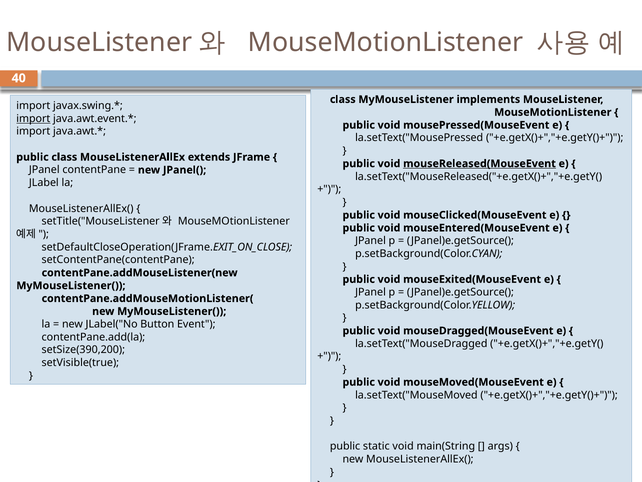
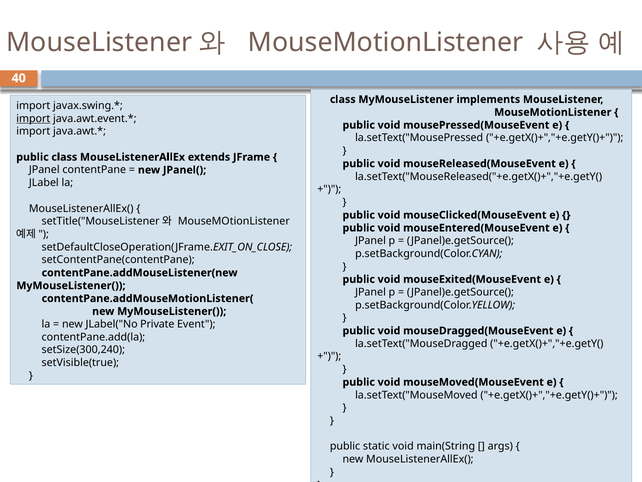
mouseReleased(MouseEvent underline: present -> none (479, 163)
Button: Button -> Private (157, 324)
setSize(390,200: setSize(390,200 -> setSize(300,240 (83, 350)
